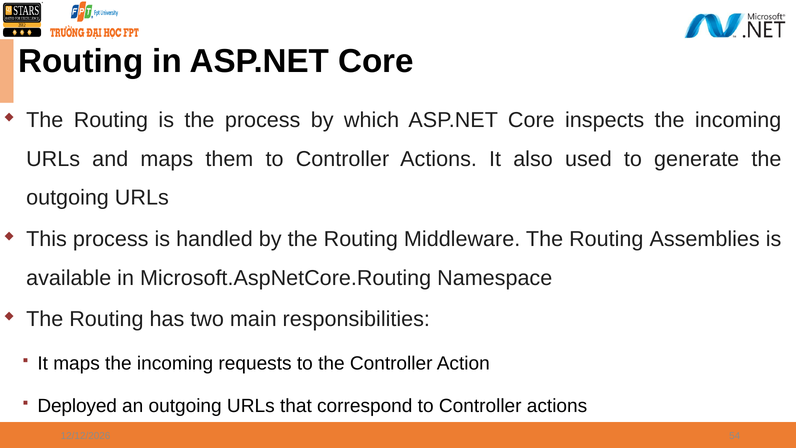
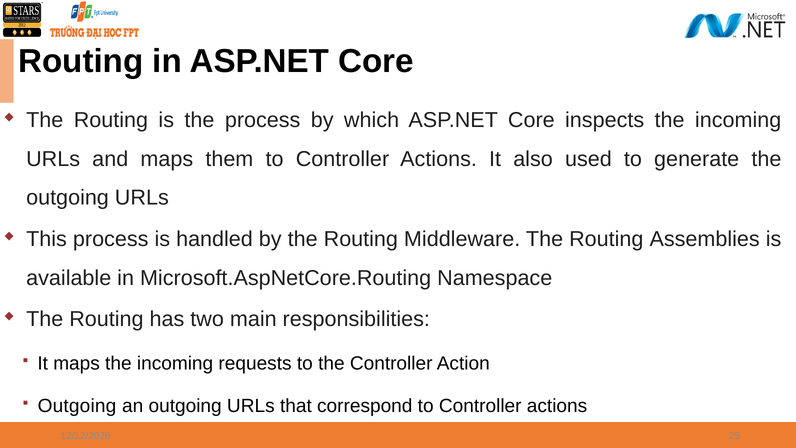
Deployed: Deployed -> Outgoing (77, 406)
54: 54 -> 25 (735, 436)
